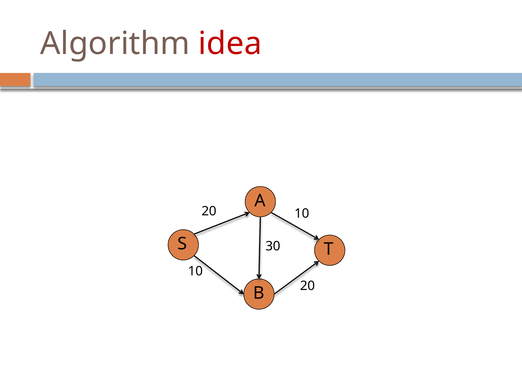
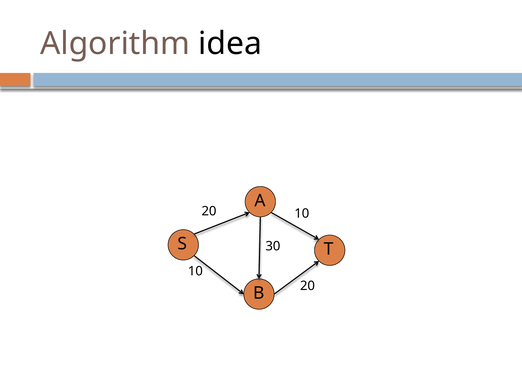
idea colour: red -> black (230, 44)
